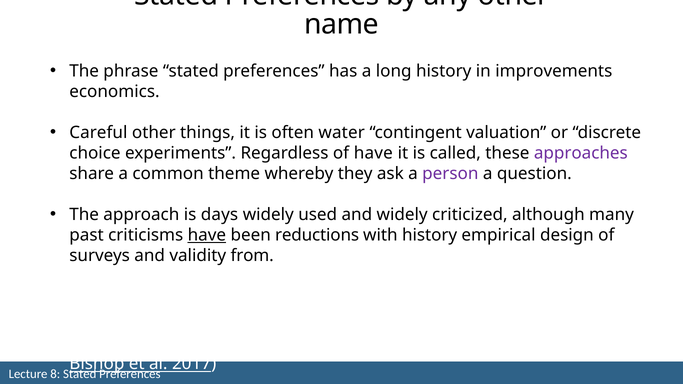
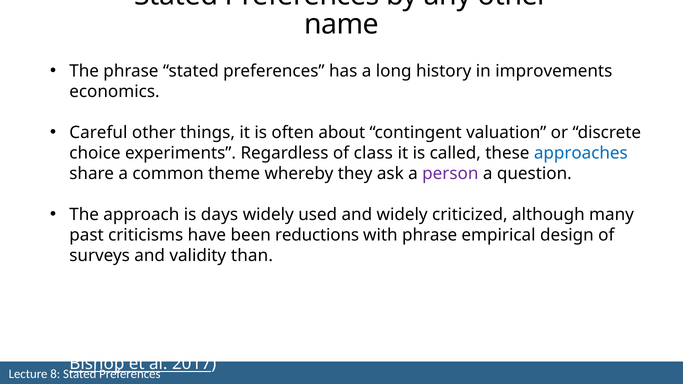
water: water -> about (342, 133)
of have: have -> class (373, 153)
approaches colour: purple -> blue (581, 153)
have underline: present -> none (207, 235)
with history: history -> phrase (430, 235)
from: from -> than (252, 256)
